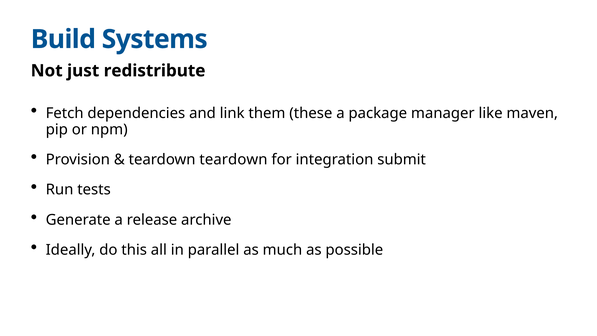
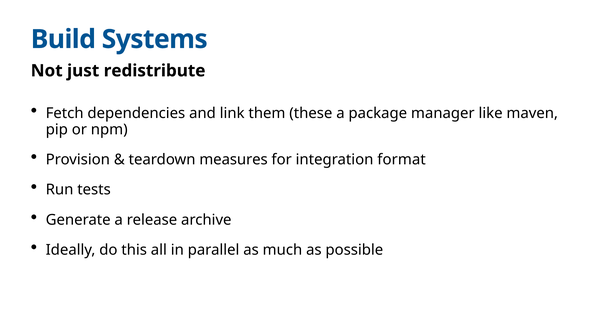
teardown teardown: teardown -> measures (234, 159)
submit: submit -> format (402, 159)
